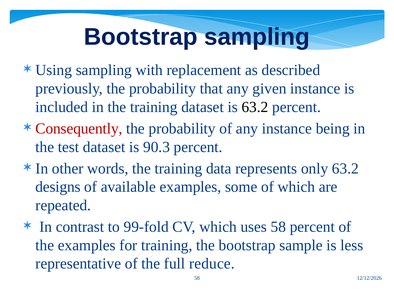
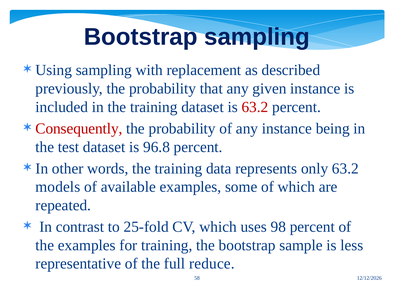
63.2 colour: black -> red (255, 107)
90.3: 90.3 -> 96.8 (157, 147)
designs: designs -> models (58, 187)
99-fold: 99-fold -> 25-fold (146, 226)
uses 58: 58 -> 98 (278, 226)
